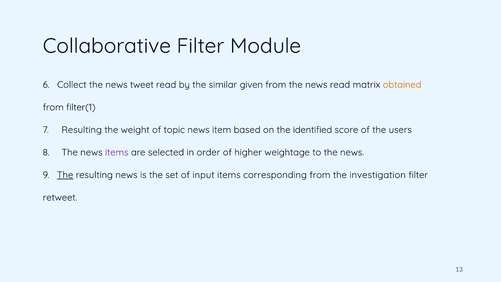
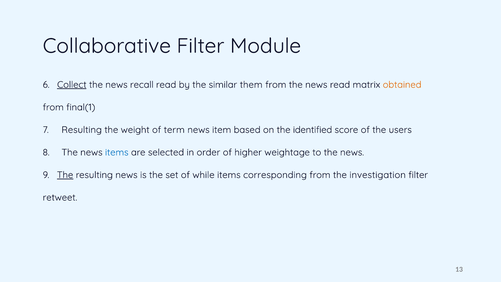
Collect underline: none -> present (72, 85)
tweet: tweet -> recall (142, 85)
given: given -> them (251, 85)
filter(1: filter(1 -> final(1 (81, 107)
topic: topic -> term (174, 130)
items colour: purple -> blue (117, 152)
input: input -> while (204, 175)
